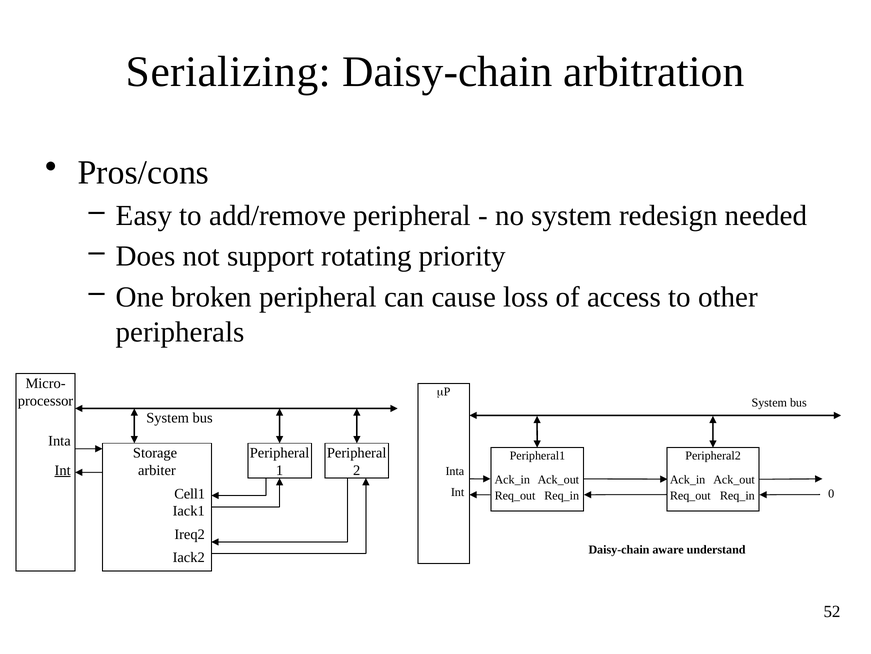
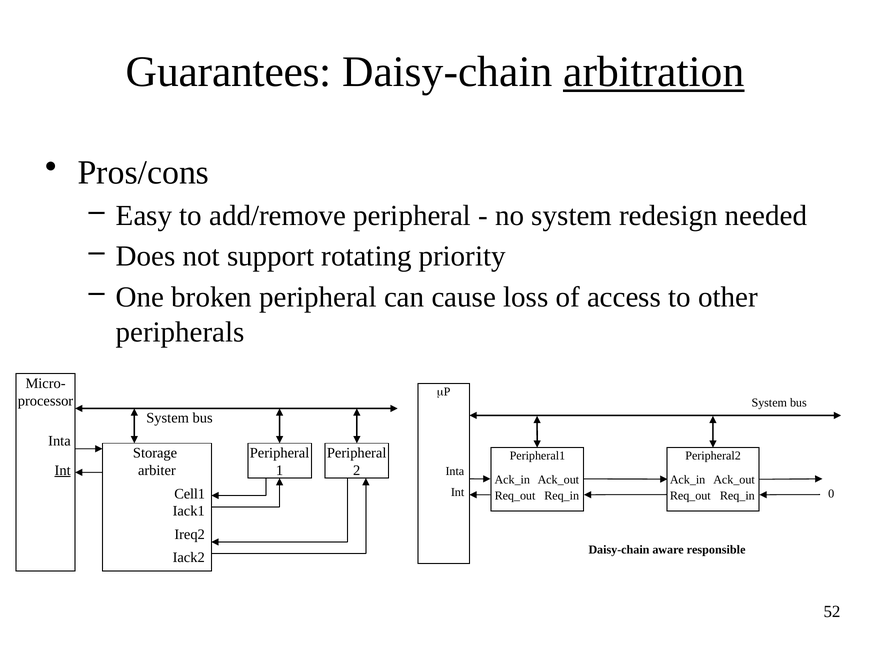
Serializing: Serializing -> Guarantees (229, 72)
arbitration underline: none -> present (654, 72)
understand: understand -> responsible (716, 549)
